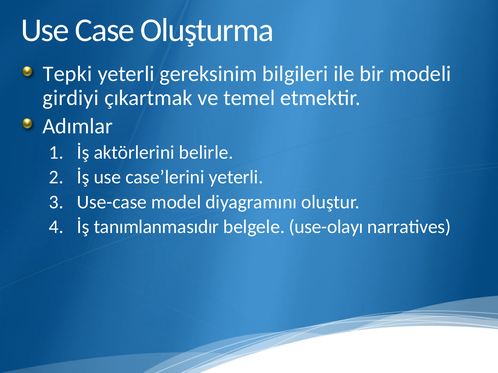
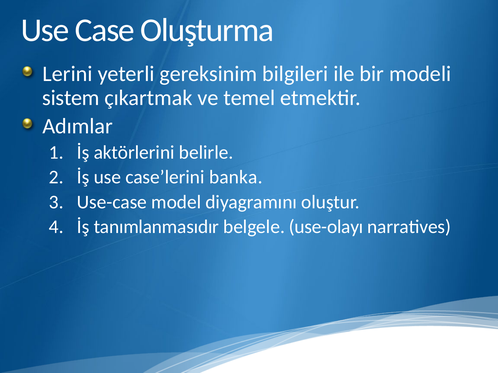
Tepki: Tepki -> Lerini (67, 74)
girdiyi: girdiyi -> sistem (71, 98)
case’lerini yeterli: yeterli -> banka (236, 177)
